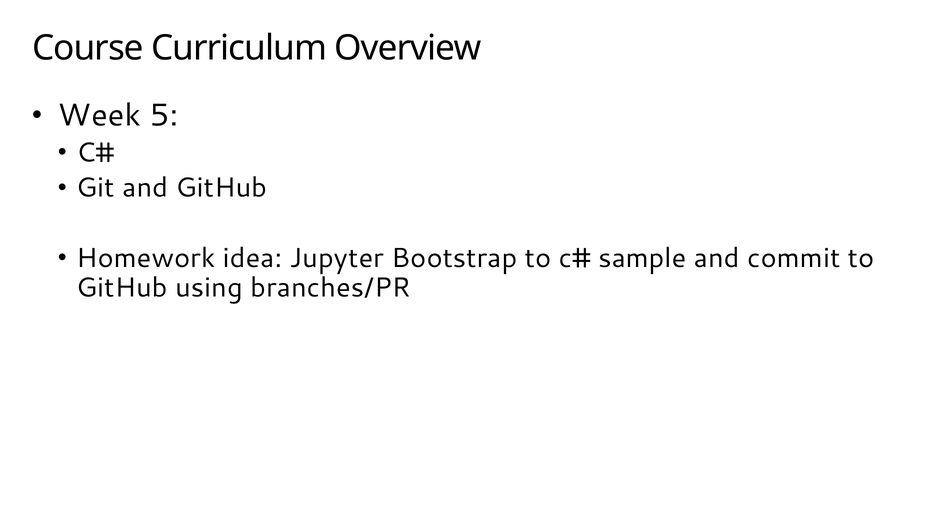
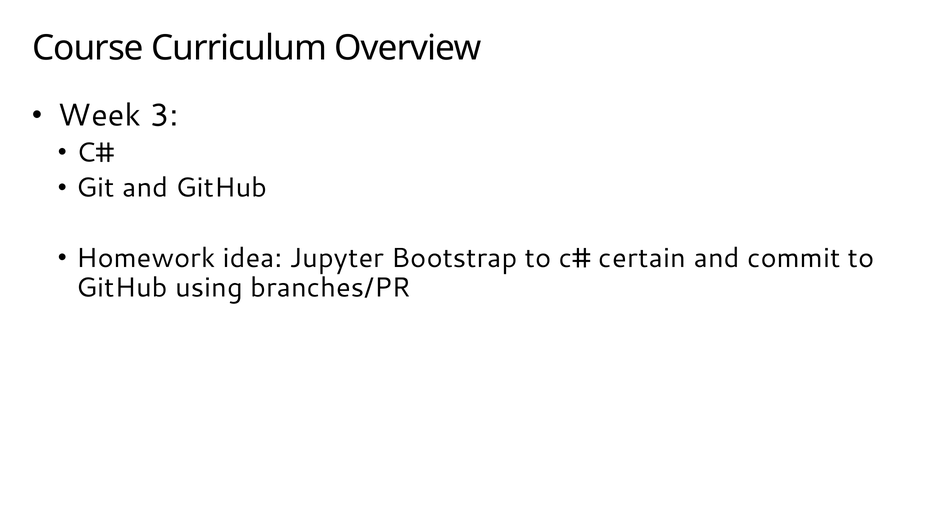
5: 5 -> 3 (164, 115)
sample: sample -> certain (642, 258)
